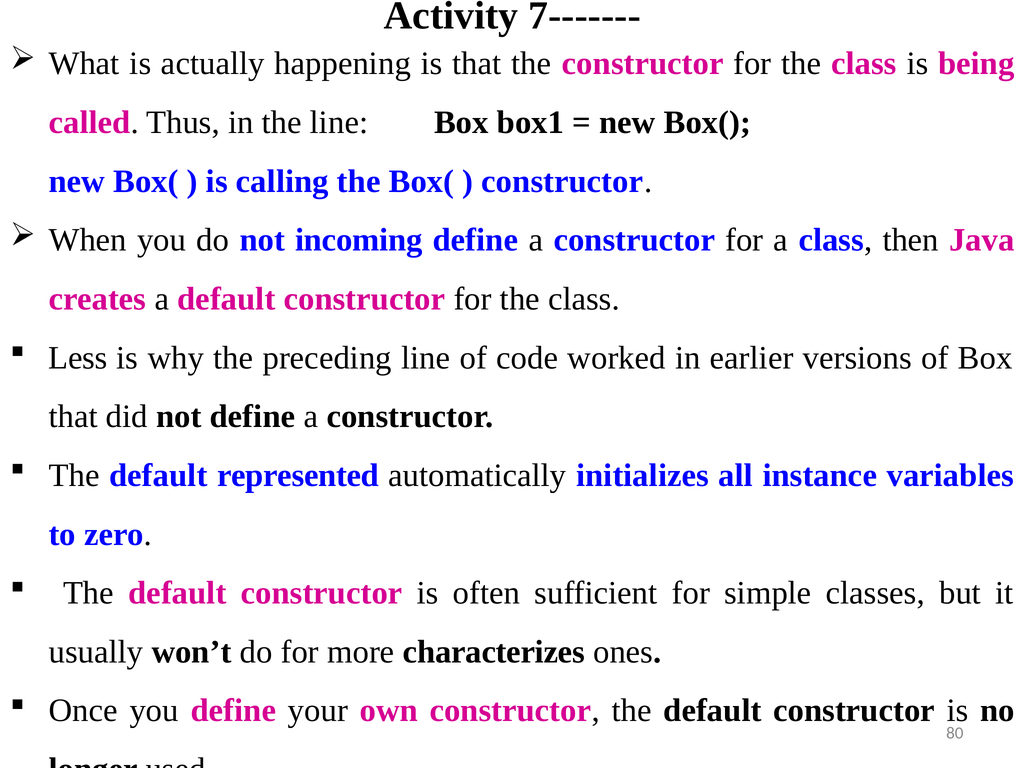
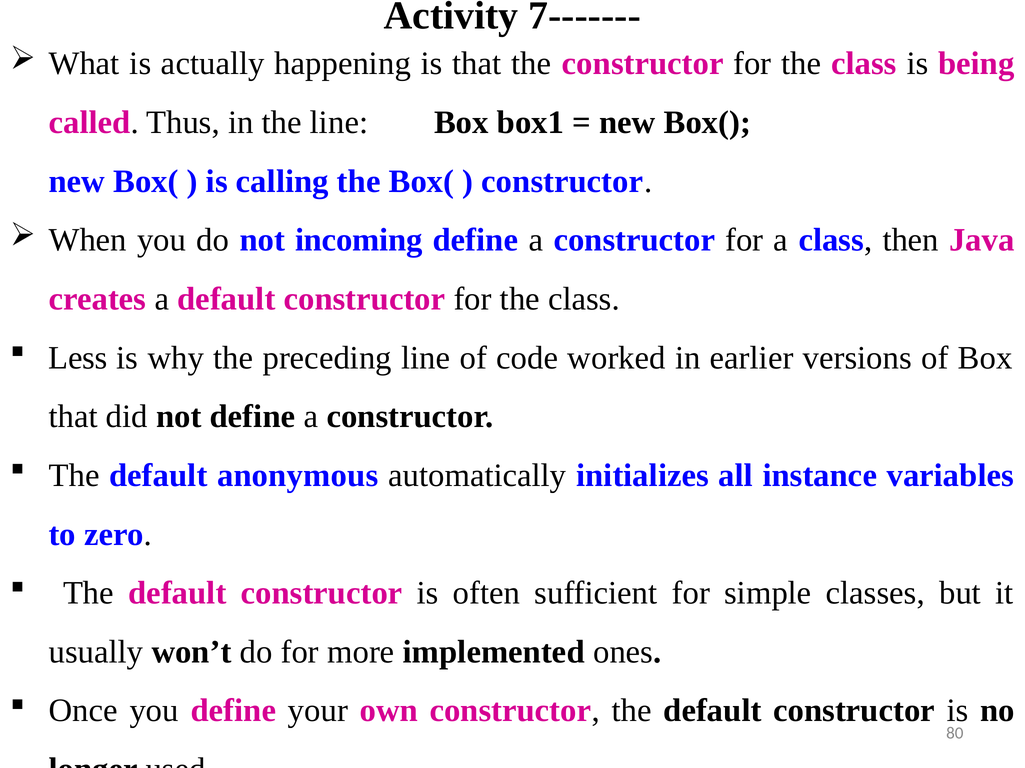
represented: represented -> anonymous (298, 476)
characterizes: characterizes -> implemented (494, 653)
